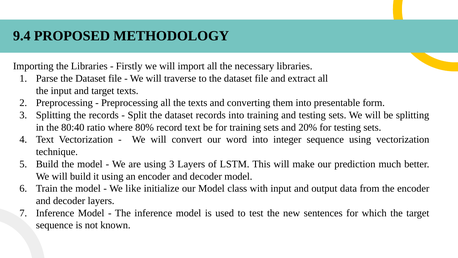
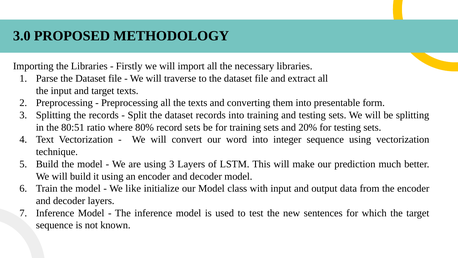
9.4: 9.4 -> 3.0 (22, 36)
80:40: 80:40 -> 80:51 (73, 127)
record text: text -> sets (193, 127)
